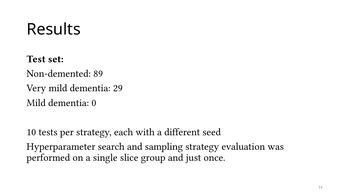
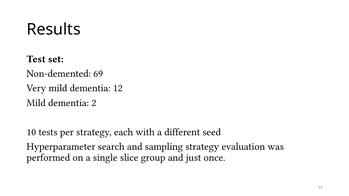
89: 89 -> 69 (98, 74)
29: 29 -> 12 (118, 88)
0: 0 -> 2 (94, 103)
